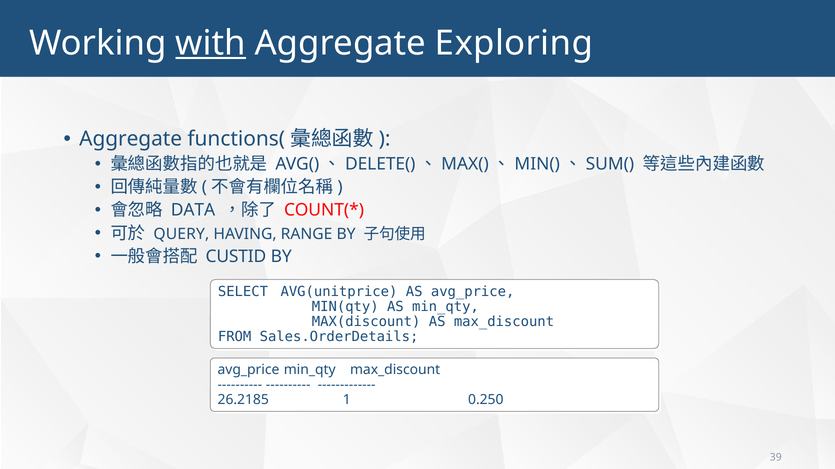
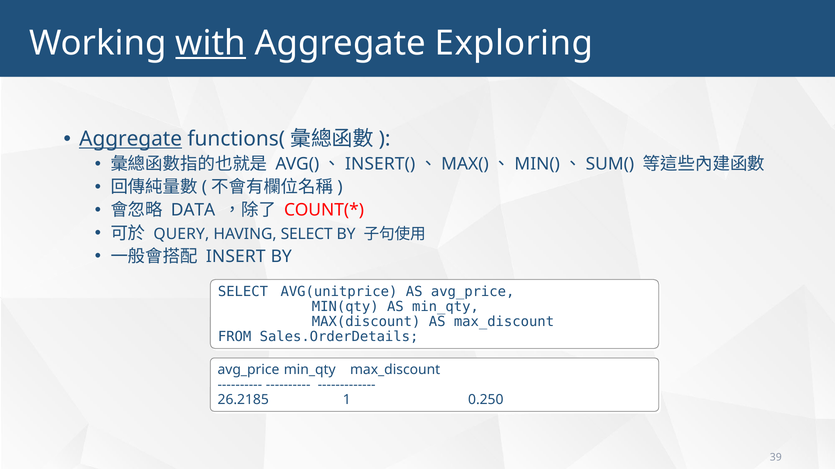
Aggregate underline: none -> present (131, 139)
DELETE(: DELETE( -> INSERT( (380, 164)
HAVING RANGE: RANGE -> SELECT (307, 234)
CUSTID: CUSTID -> INSERT (236, 257)
